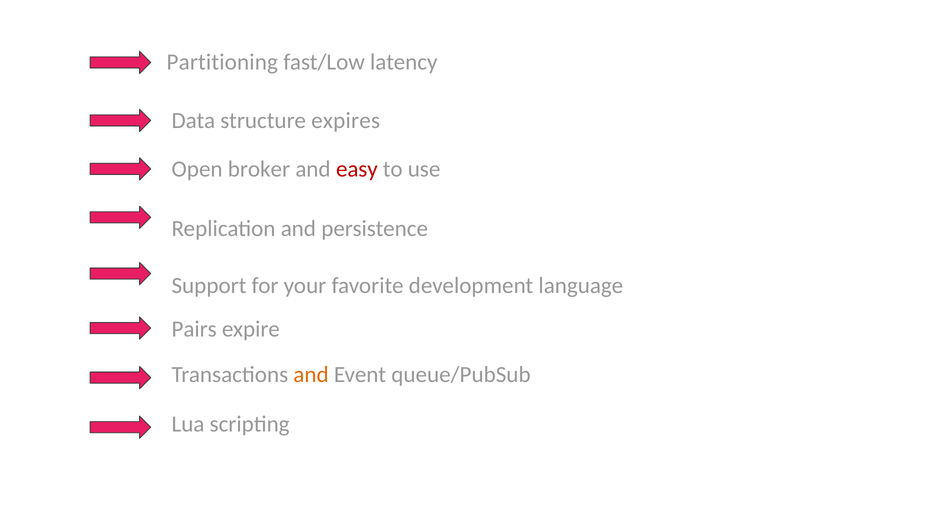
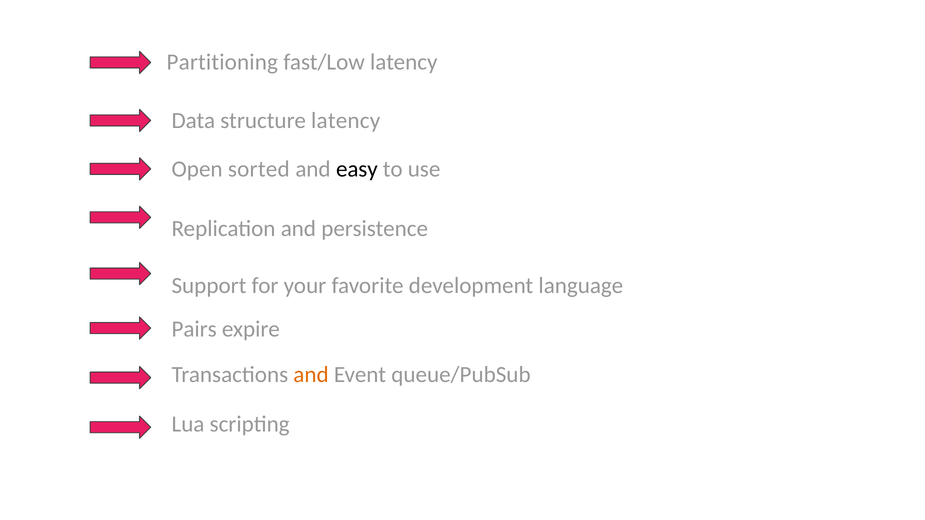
structure expires: expires -> latency (346, 121)
broker: broker -> sorted (259, 169)
easy colour: red -> black (357, 169)
